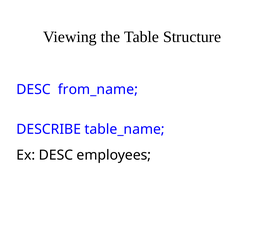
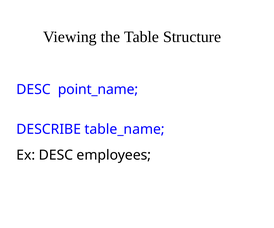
from_name: from_name -> point_name (98, 90)
